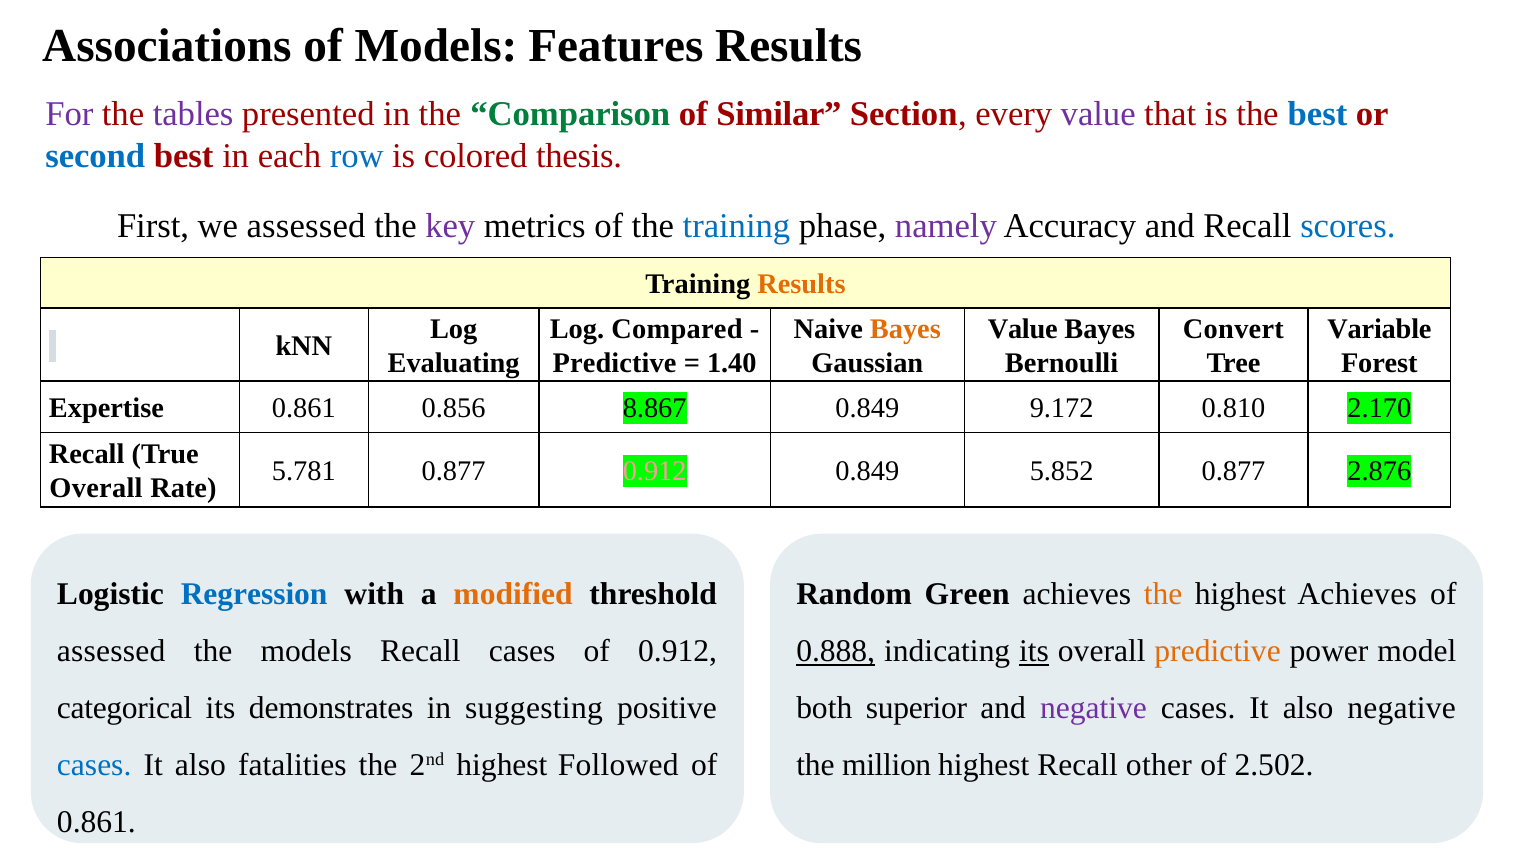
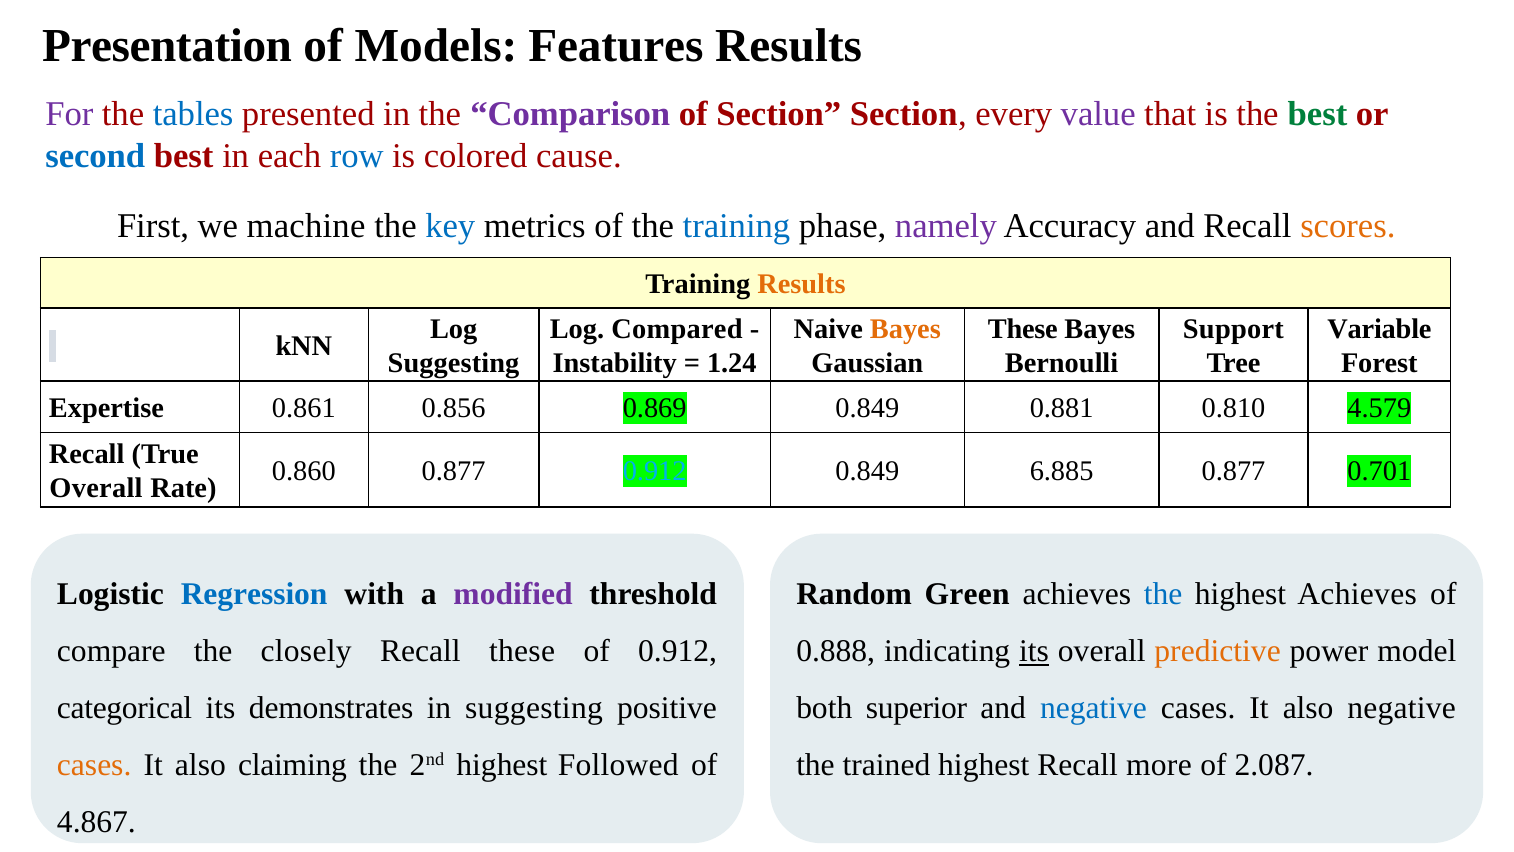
Associations: Associations -> Presentation (167, 46)
tables colour: purple -> blue (193, 114)
Comparison colour: green -> purple (570, 114)
of Similar: Similar -> Section (779, 114)
best colour: blue -> green (1318, 114)
thesis: thesis -> cause (579, 156)
we assessed: assessed -> machine (306, 226)
key colour: purple -> blue (450, 226)
scores colour: blue -> orange (1348, 226)
Value: Value -> These (1023, 329)
Convert: Convert -> Support (1233, 329)
Evaluating: Evaluating -> Suggesting (454, 363)
Predictive: Predictive -> Instability (615, 363)
1.40: 1.40 -> 1.24 (732, 363)
8.867: 8.867 -> 0.869 (655, 408)
9.172: 9.172 -> 0.881 (1062, 408)
2.170: 2.170 -> 4.579 (1379, 408)
5.781: 5.781 -> 0.860 (304, 471)
0.912 colour: pink -> light blue (655, 471)
5.852: 5.852 -> 6.885 (1062, 471)
2.876: 2.876 -> 0.701 (1379, 471)
modified colour: orange -> purple (513, 594)
the colour: orange -> blue (1163, 594)
assessed: assessed -> compare (111, 651)
the models: models -> closely (306, 651)
Recall cases: cases -> these (522, 651)
0.888 underline: present -> none (836, 651)
negative colour: purple -> blue (1093, 708)
cases colour: blue -> orange (94, 764)
fatalities: fatalities -> claiming (292, 764)
million: million -> trained (886, 764)
other: other -> more (1159, 764)
2.502: 2.502 -> 2.087 (1274, 764)
0.861: 0.861 -> 4.867 (96, 821)
